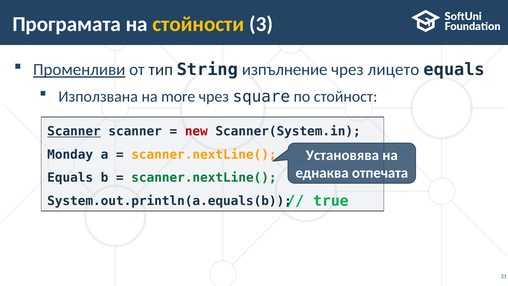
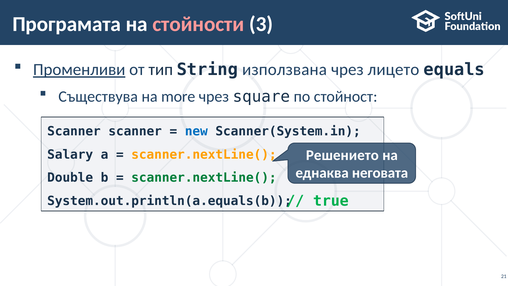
стойности colour: yellow -> pink (198, 24)
изпълнение: изпълнение -> използвана (285, 70)
Използвана: Използвана -> Съществува (98, 97)
Scanner underline: present -> none (74, 131)
new colour: red -> blue (196, 131)
Monday: Monday -> Salary (70, 155)
Установява: Установява -> Решението (342, 155)
отпечата: отпечата -> неговата (380, 173)
Equals: Equals -> Double (70, 178)
